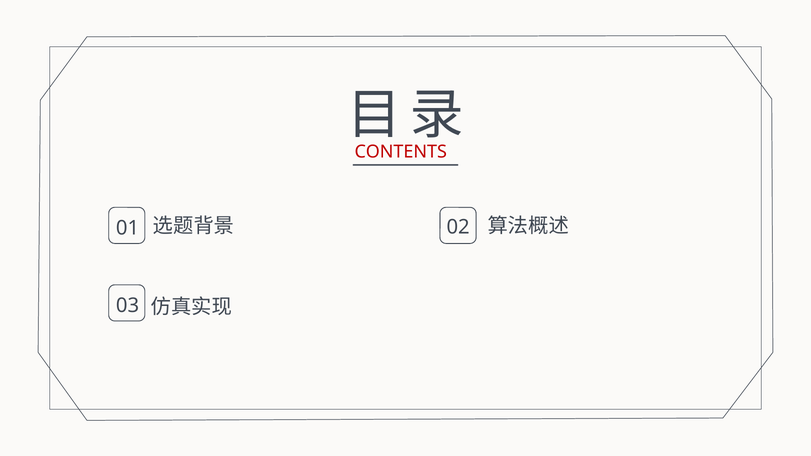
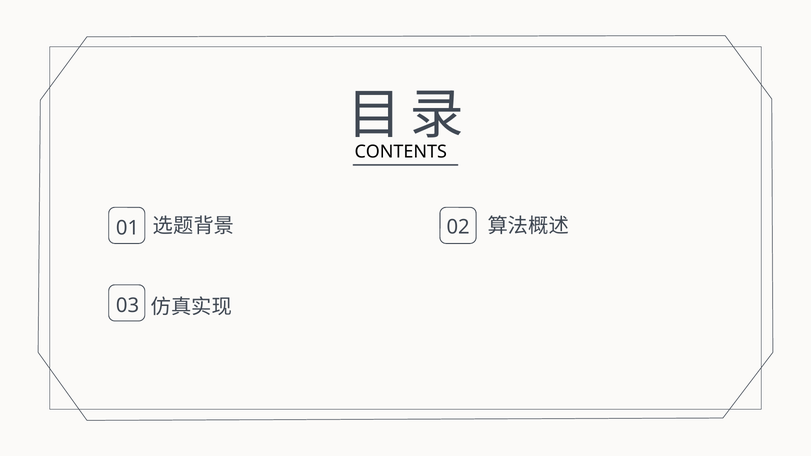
CONTENTS colour: red -> black (401, 152)
